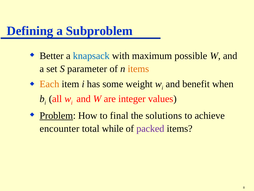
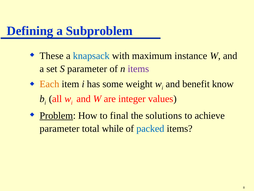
Better: Better -> These (52, 56)
possible: possible -> instance (191, 56)
items colour: orange -> purple (138, 69)
when: when -> know (223, 84)
encounter: encounter -> parameter (60, 128)
packed colour: purple -> blue (150, 128)
